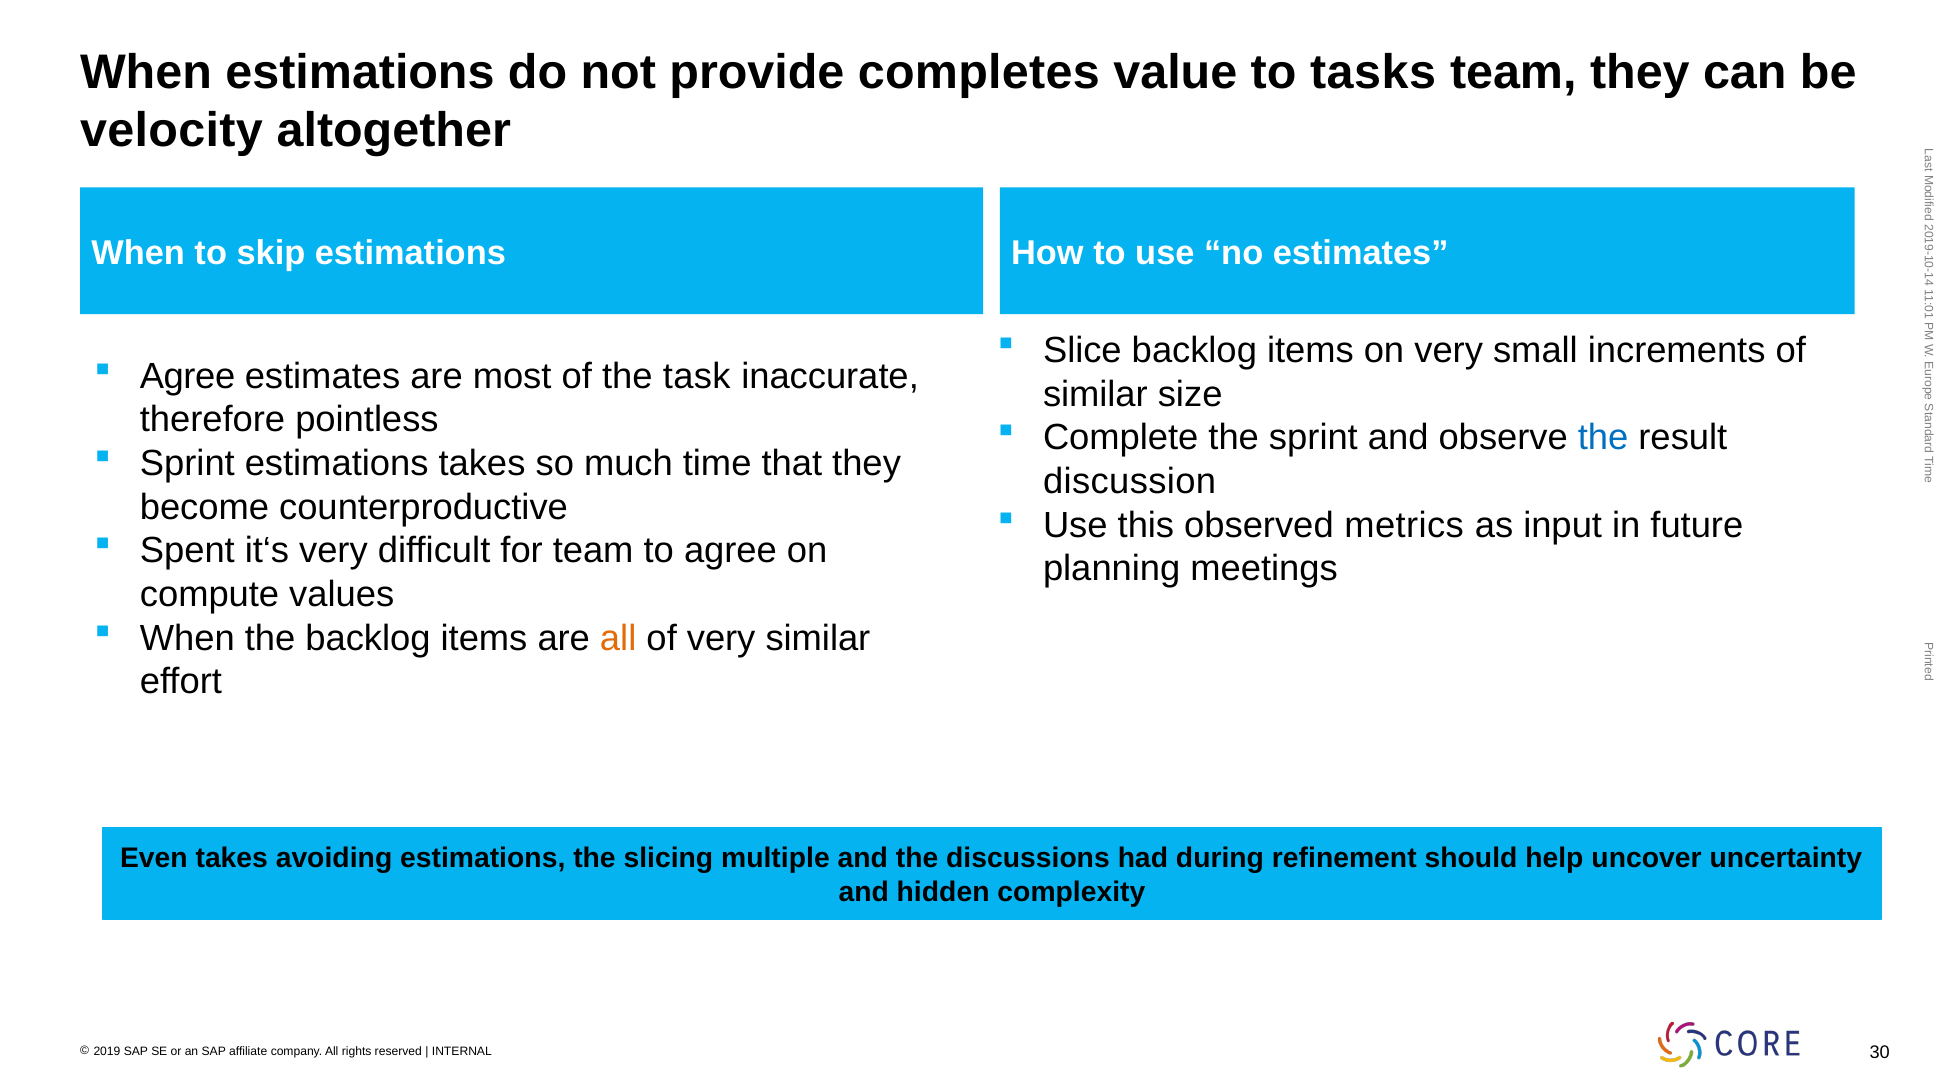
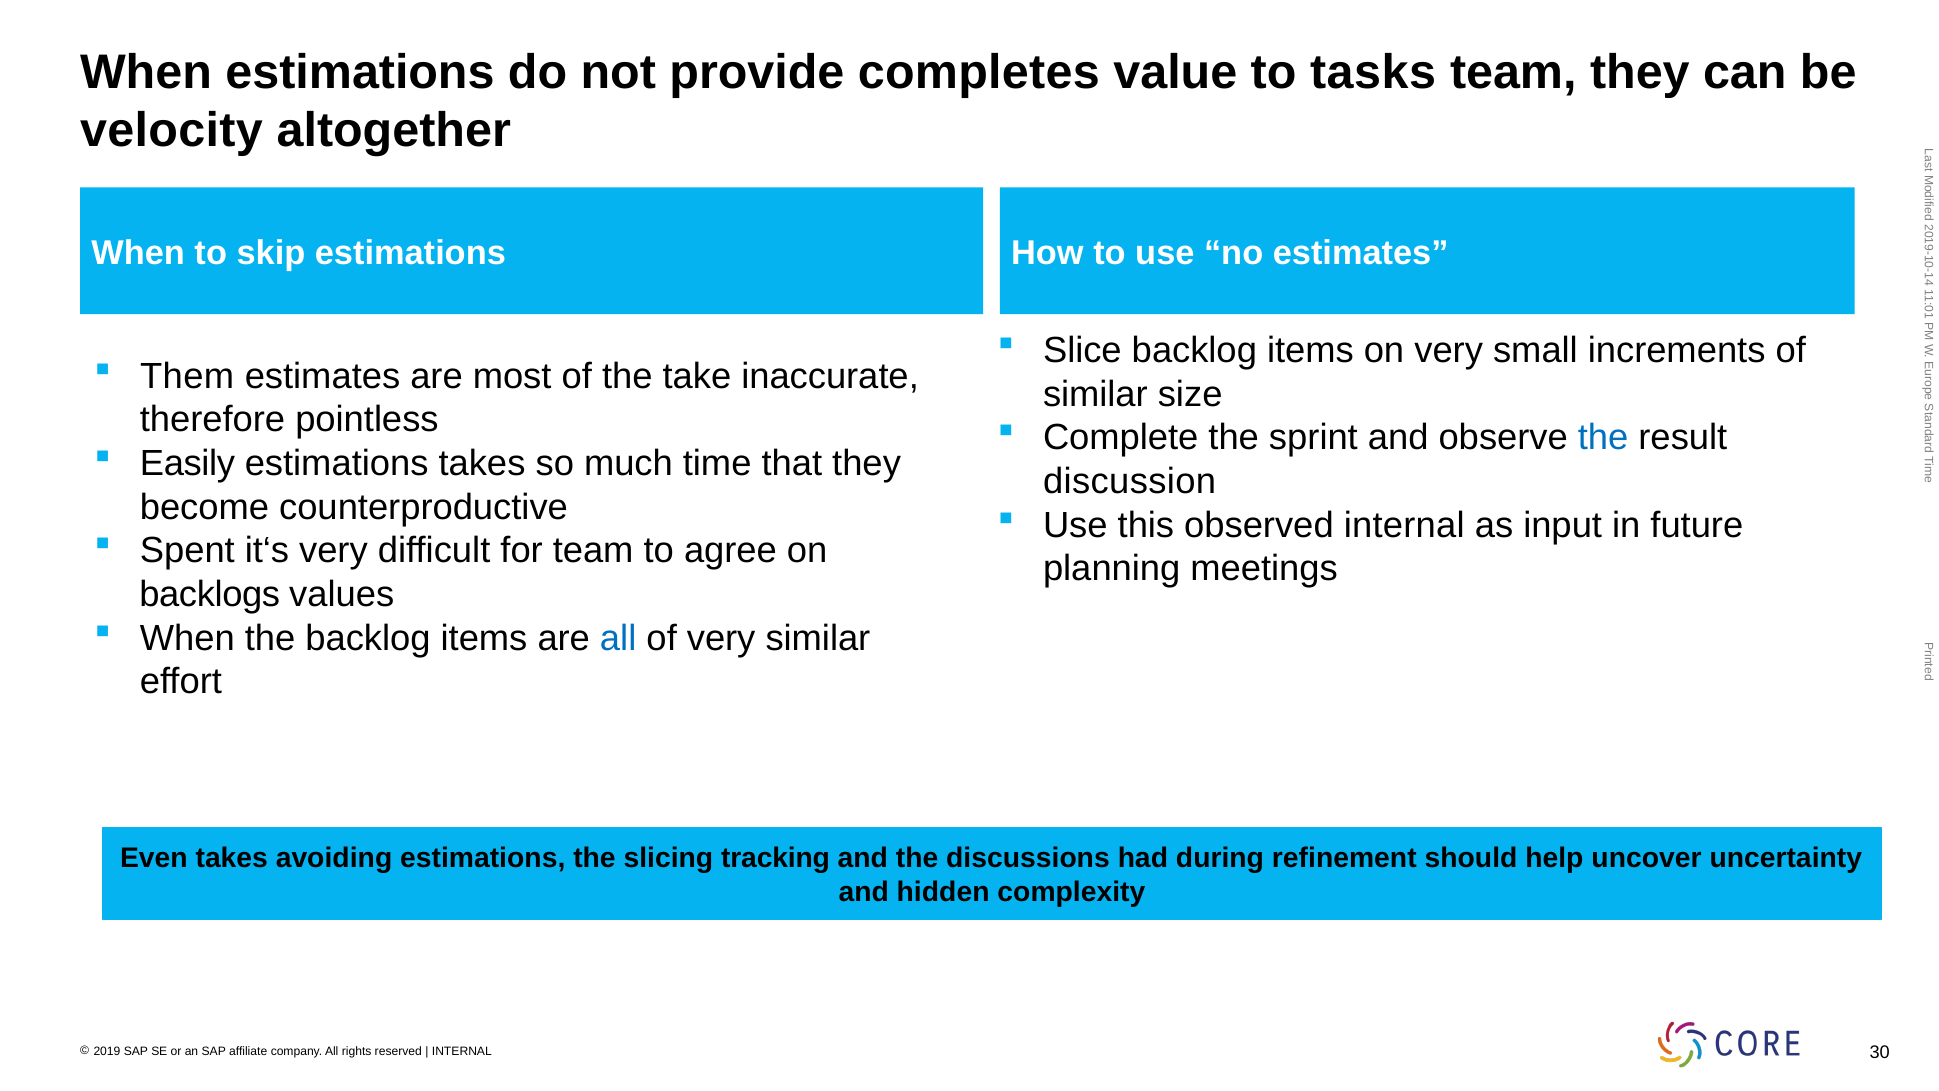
Agree: Agree -> Them (187, 376)
task: task -> take (697, 376)
Sprint: Sprint -> Easily (188, 463)
observed metrics: metrics -> internal (1404, 525)
compute: compute -> backlogs (210, 594)
all colour: orange -> blue (618, 638)
multiple: multiple -> tracking (776, 858)
